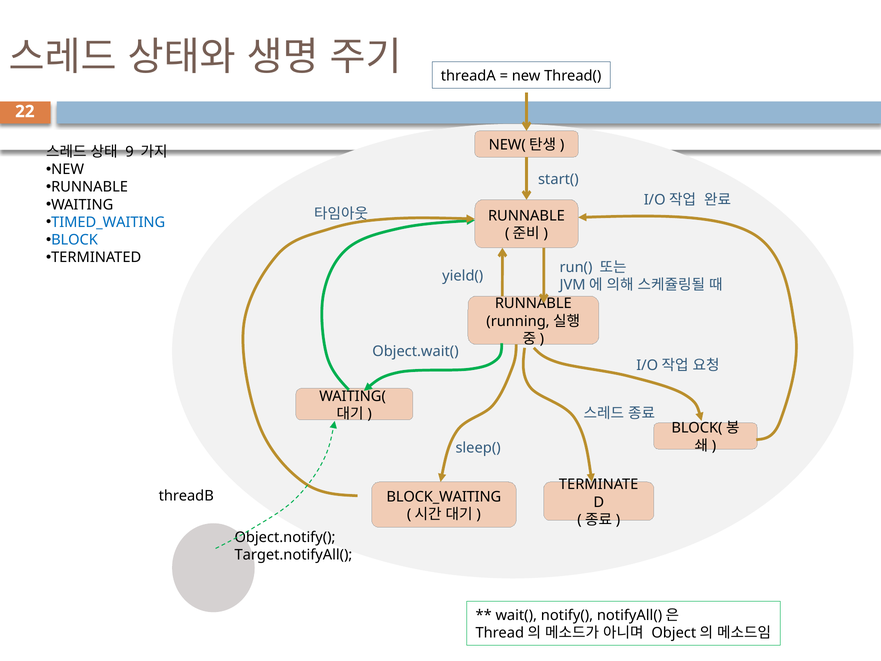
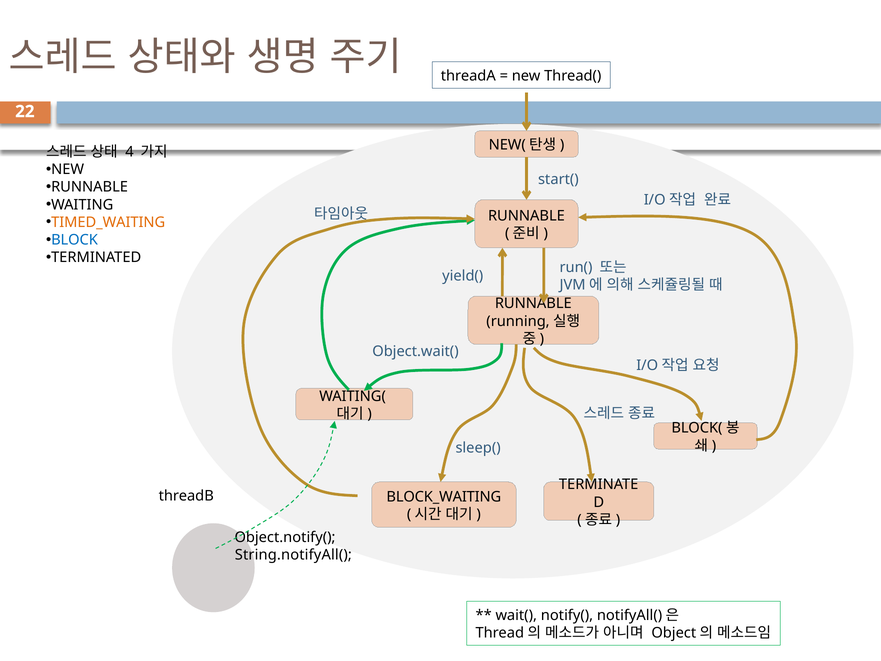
9: 9 -> 4 (130, 152)
TIMED_WAITING colour: blue -> orange (108, 222)
Target.notifyAll(: Target.notifyAll( -> String.notifyAll( (293, 555)
